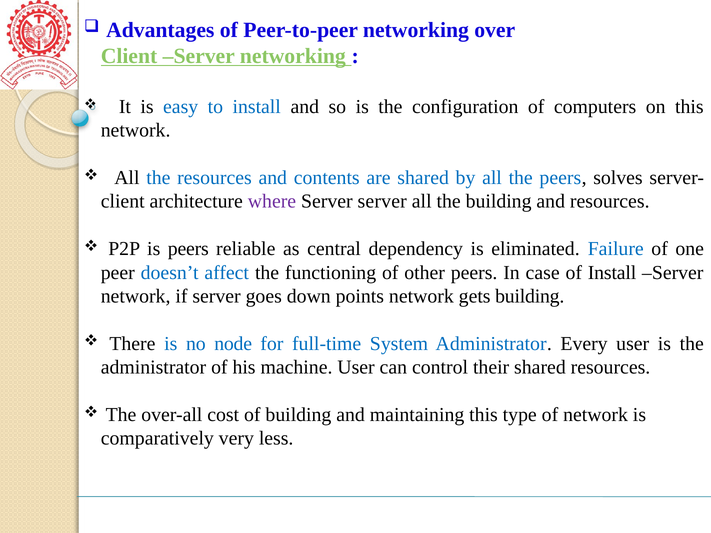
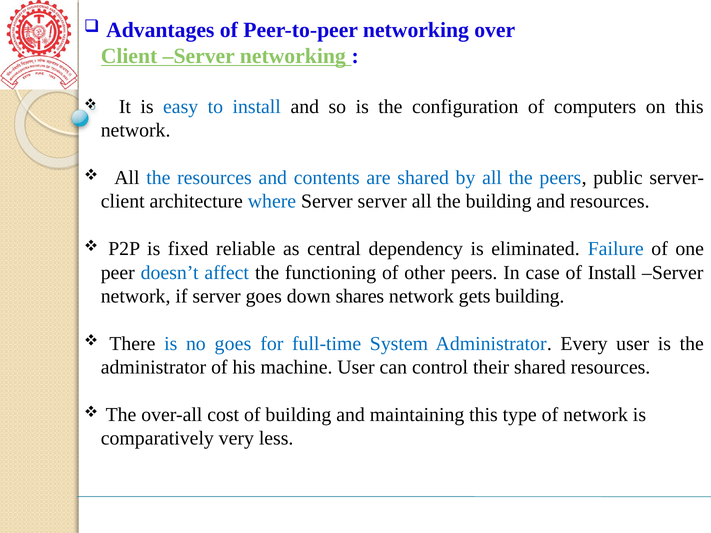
solves: solves -> public (618, 178)
where colour: purple -> blue (272, 202)
is peers: peers -> fixed (188, 249)
points: points -> shares (360, 296)
no node: node -> goes (233, 344)
